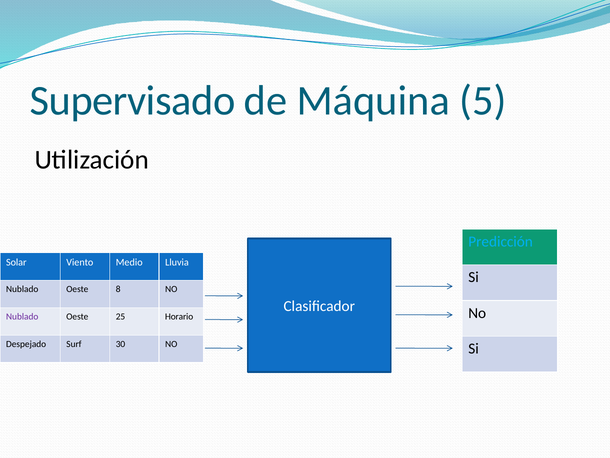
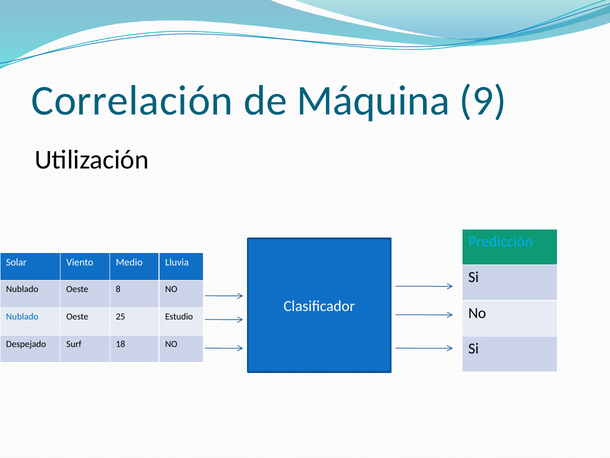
Supervisado: Supervisado -> Correlación (132, 101)
5: 5 -> 9 (483, 101)
Nublado colour: purple -> blue (22, 316)
Horario: Horario -> Estudio (179, 316)
30: 30 -> 18 (120, 344)
